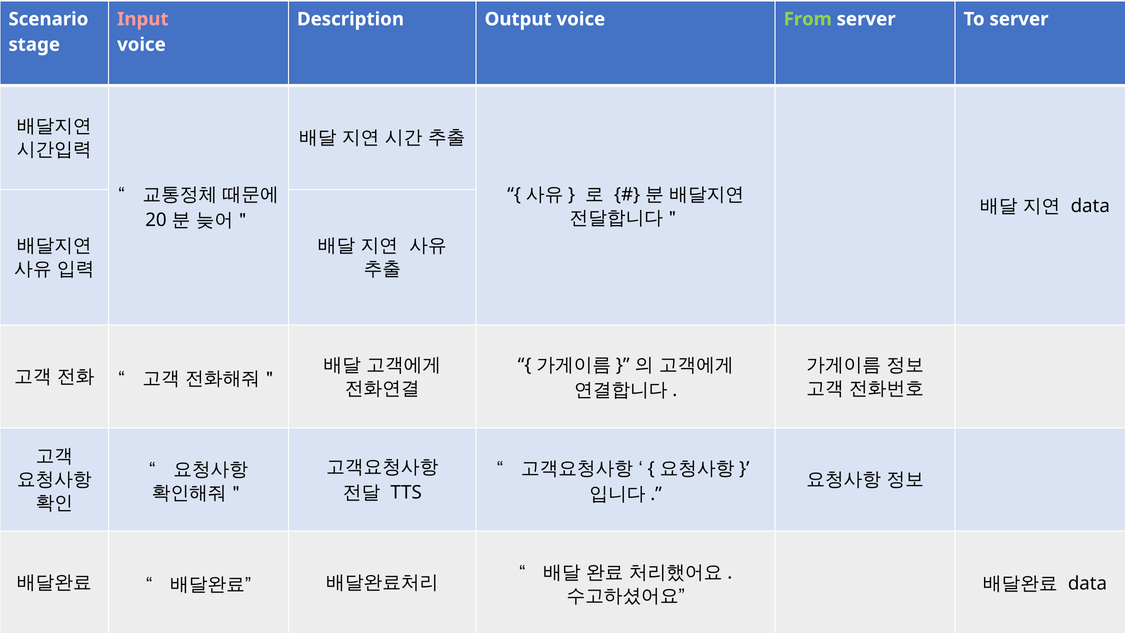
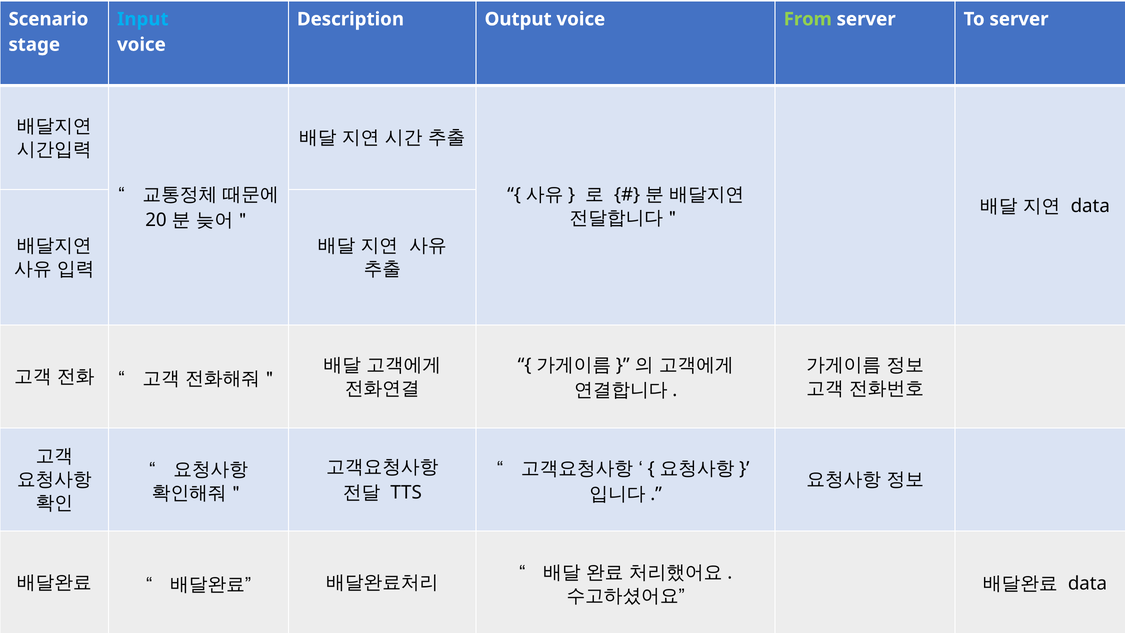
Input colour: pink -> light blue (143, 19)
